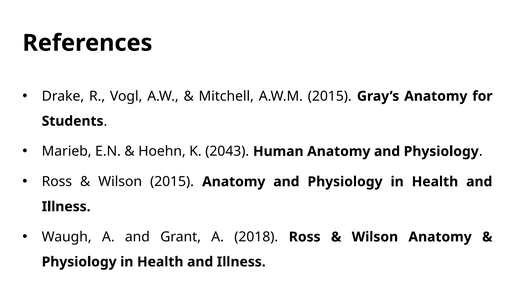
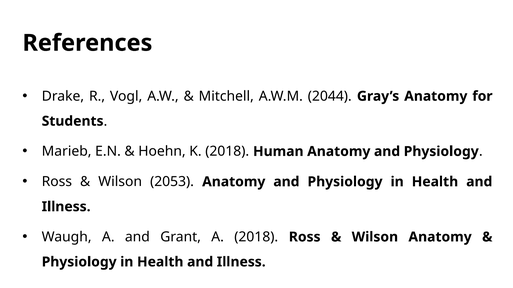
A.W.M 2015: 2015 -> 2044 (330, 96)
K 2043: 2043 -> 2018 (227, 152)
Wilson 2015: 2015 -> 2053 (172, 182)
